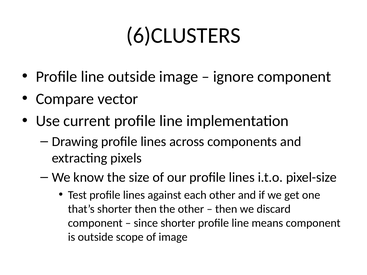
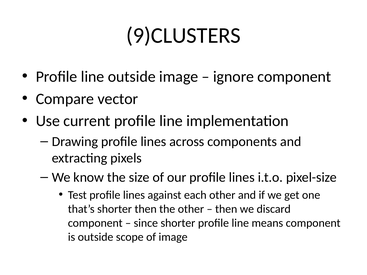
6)CLUSTERS: 6)CLUSTERS -> 9)CLUSTERS (183, 36)
